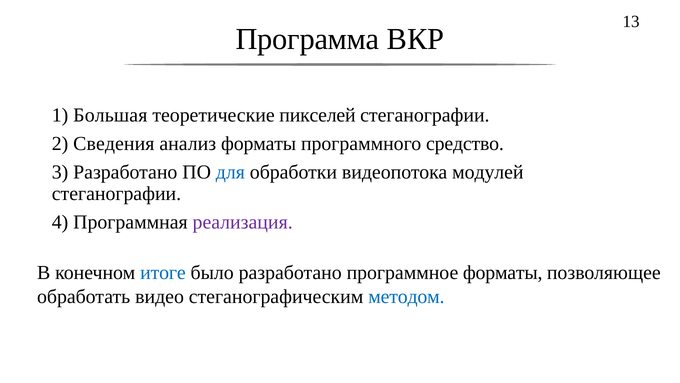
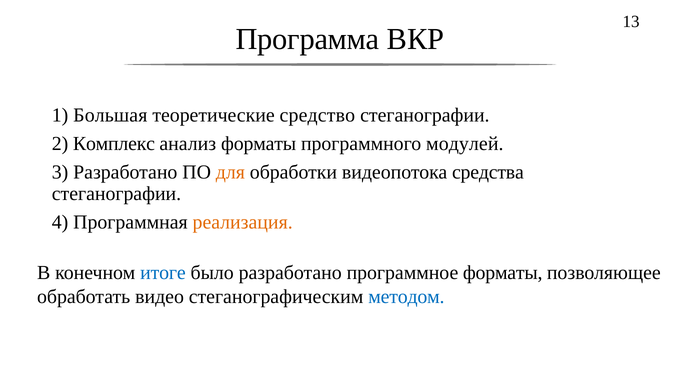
пикселей: пикселей -> средство (317, 115)
Сведения: Сведения -> Комплекс (114, 143)
средство: средство -> модулей (465, 143)
для colour: blue -> orange (230, 172)
модулей: модулей -> средства (488, 172)
реализация colour: purple -> orange (243, 222)
